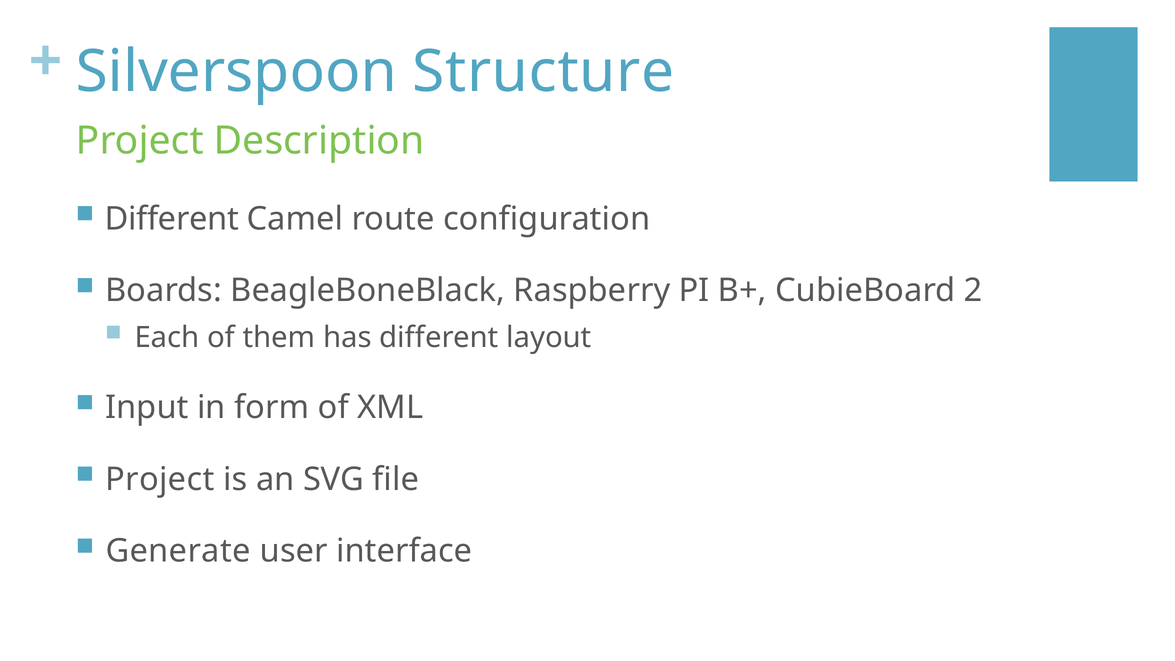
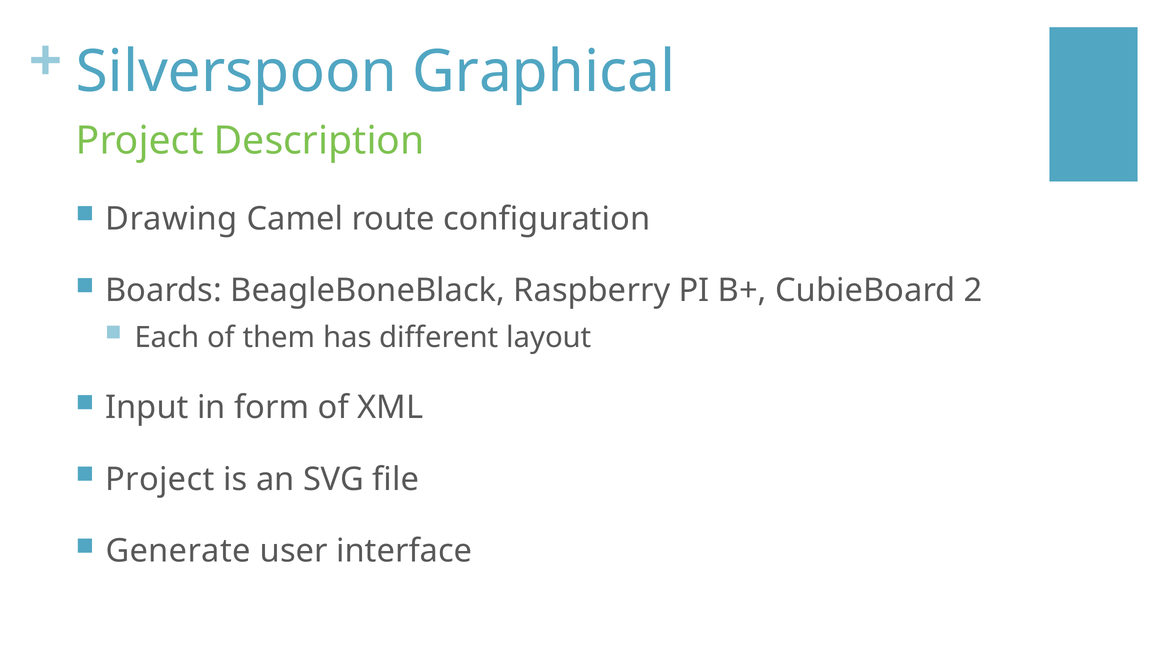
Structure: Structure -> Graphical (544, 72)
Different: Different -> Drawing (171, 219)
